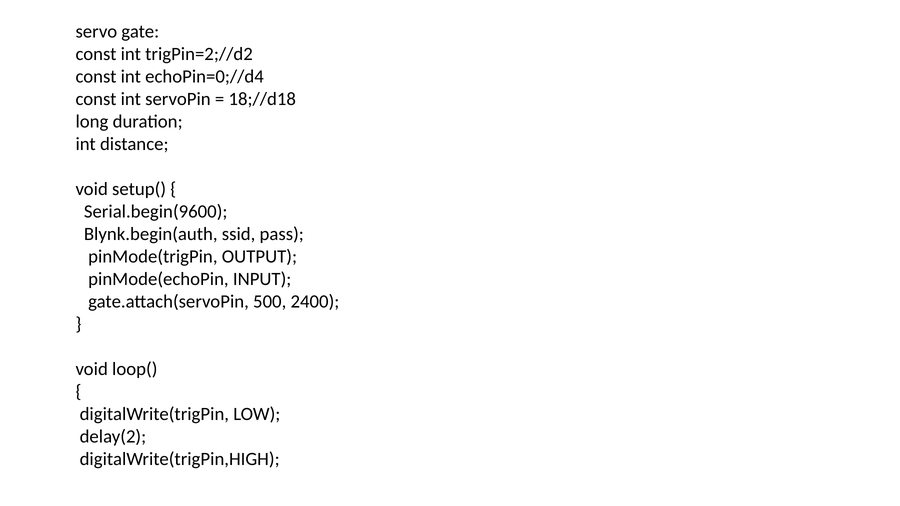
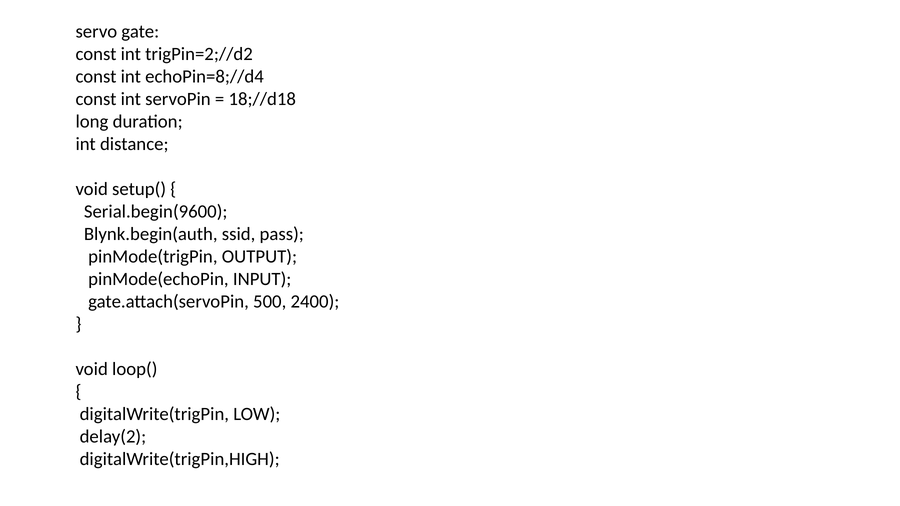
echoPin=0;//d4: echoPin=0;//d4 -> echoPin=8;//d4 (205, 77)
